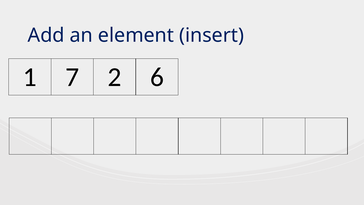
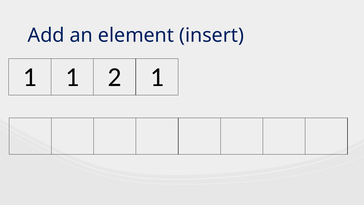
1 7: 7 -> 1 (72, 77)
2 6: 6 -> 1 (157, 77)
